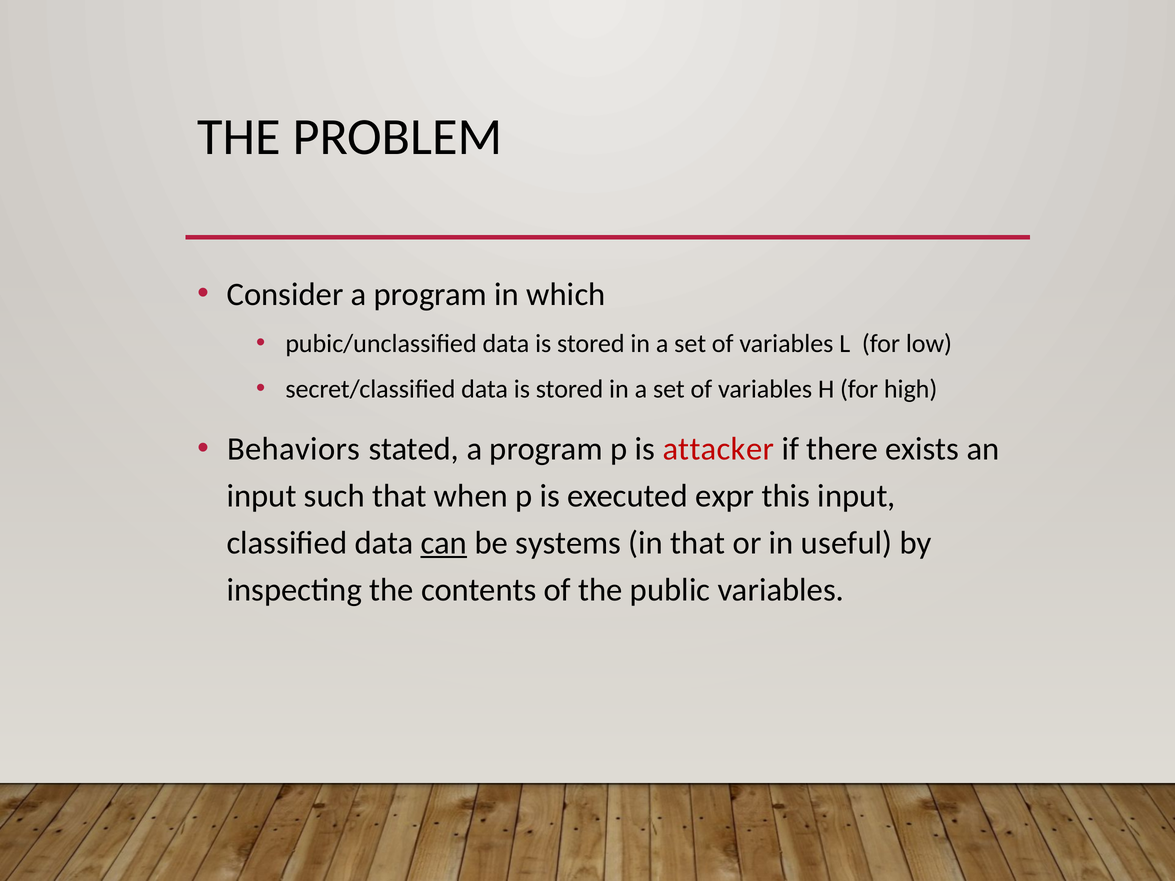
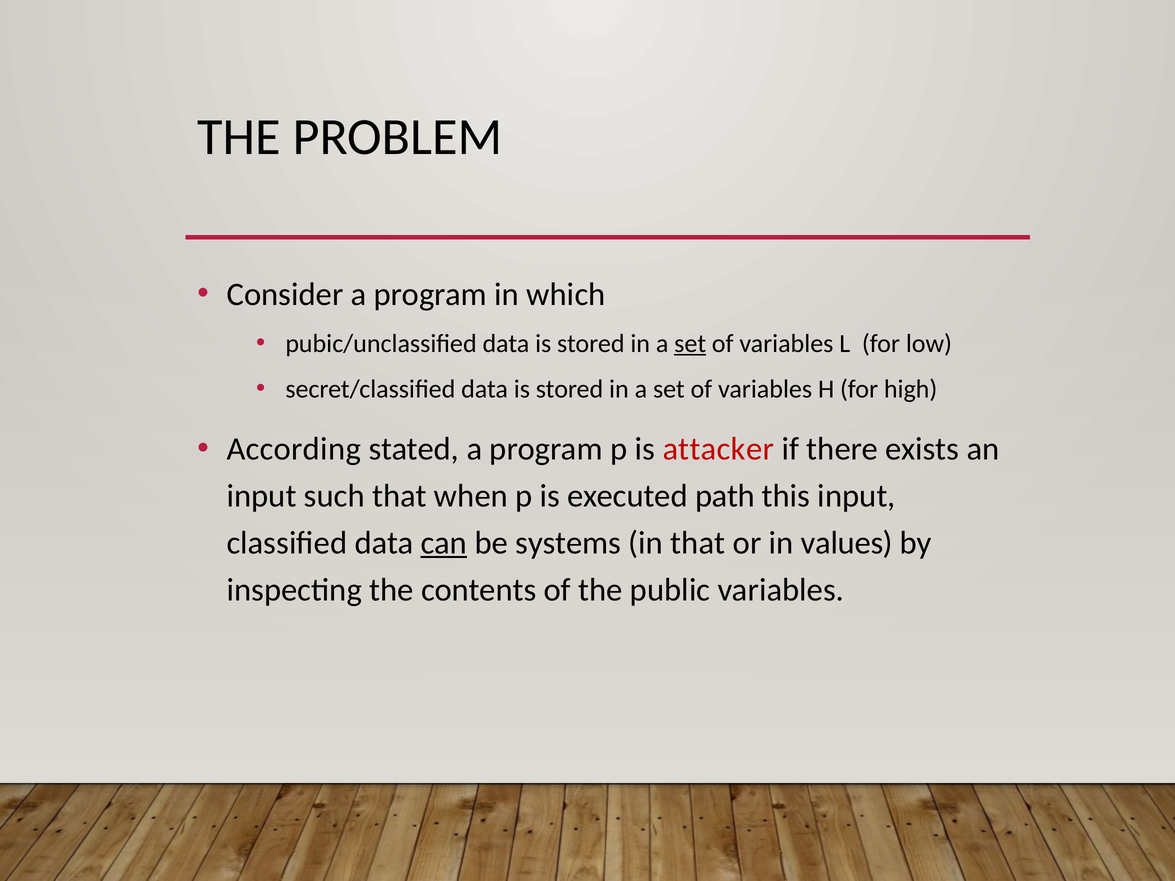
set underline: none -> present (690, 344)
Behaviors: Behaviors -> According (294, 449)
expr: expr -> path (725, 496)
useful: useful -> values (847, 543)
